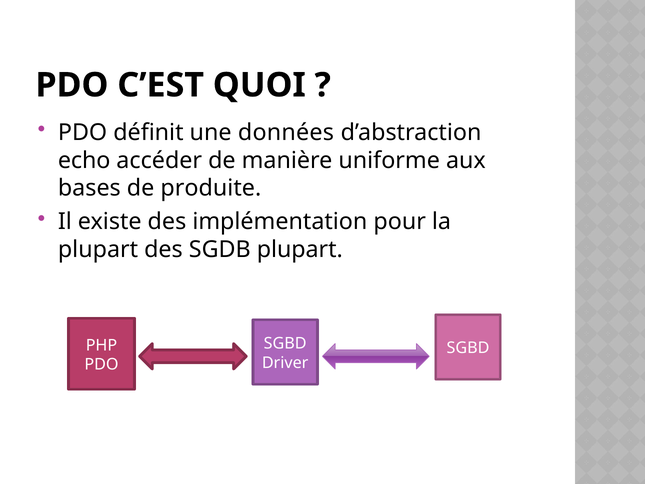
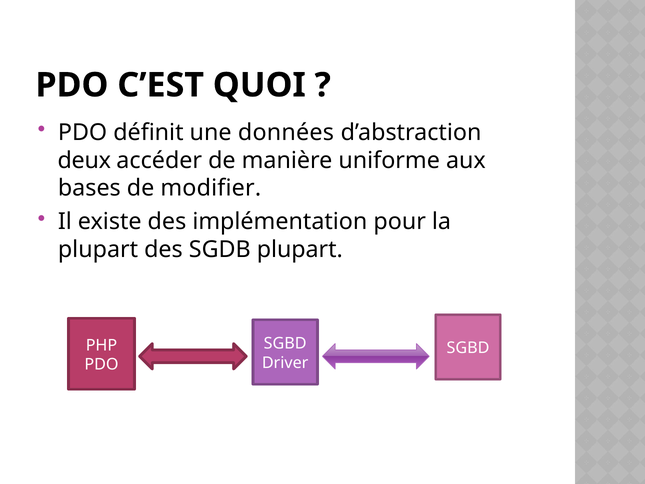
echo: echo -> deux (84, 160)
produite: produite -> modifier (211, 188)
